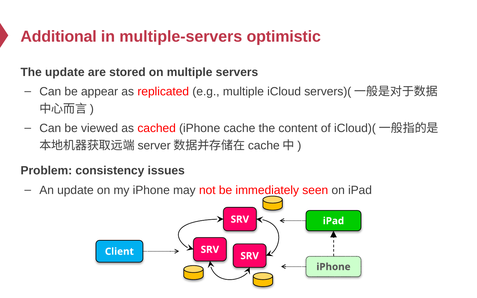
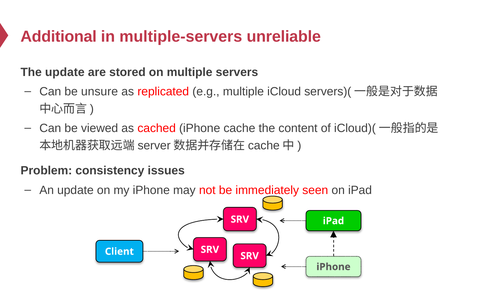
optimistic: optimistic -> unreliable (284, 37)
appear: appear -> unsure (100, 92)
